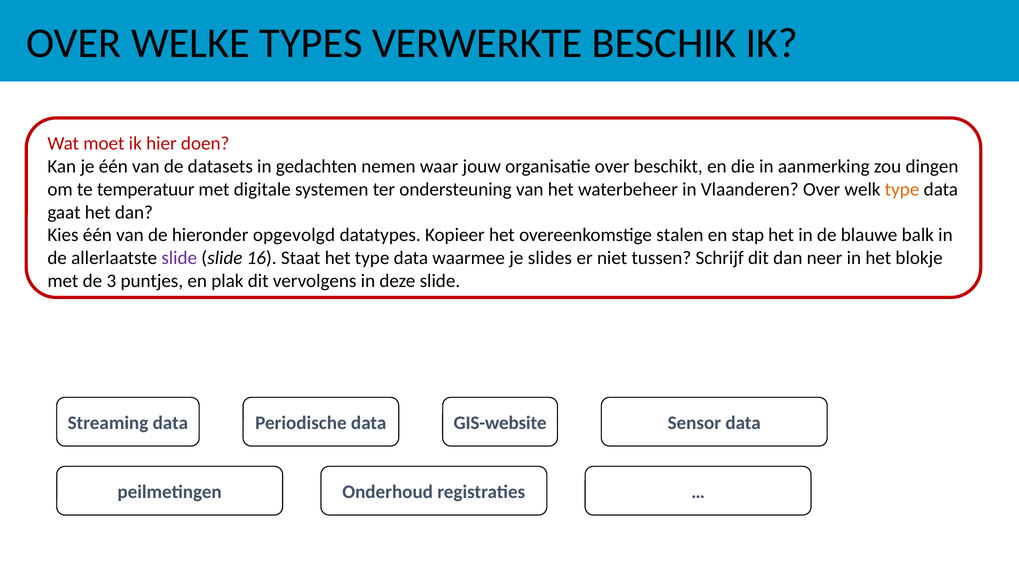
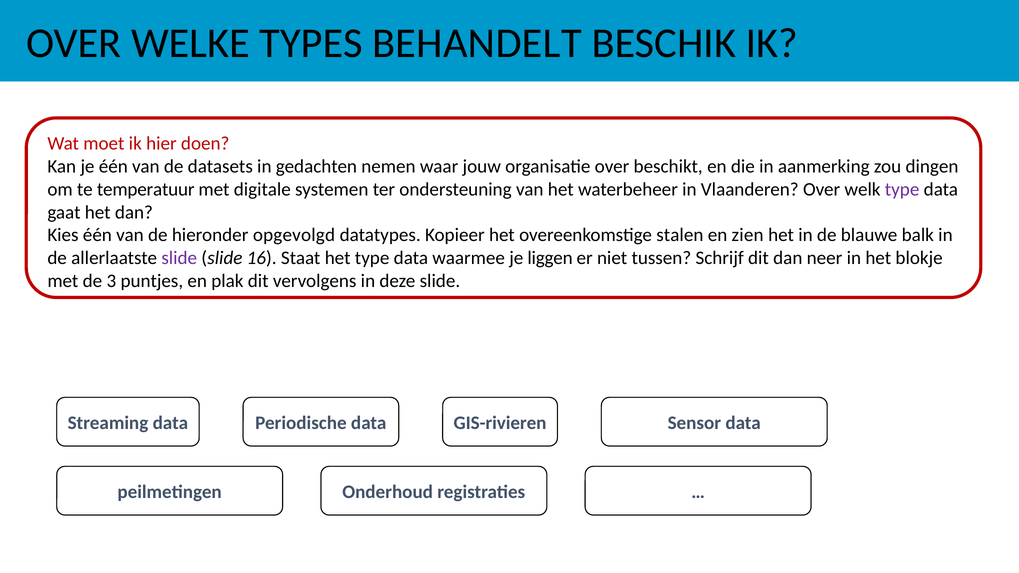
VERWERKTE: VERWERKTE -> BEHANDELT (477, 43)
type colour: orange -> purple (902, 189)
stap: stap -> zien (748, 235)
slides: slides -> liggen (550, 258)
GIS-website: GIS-website -> GIS-rivieren (500, 423)
